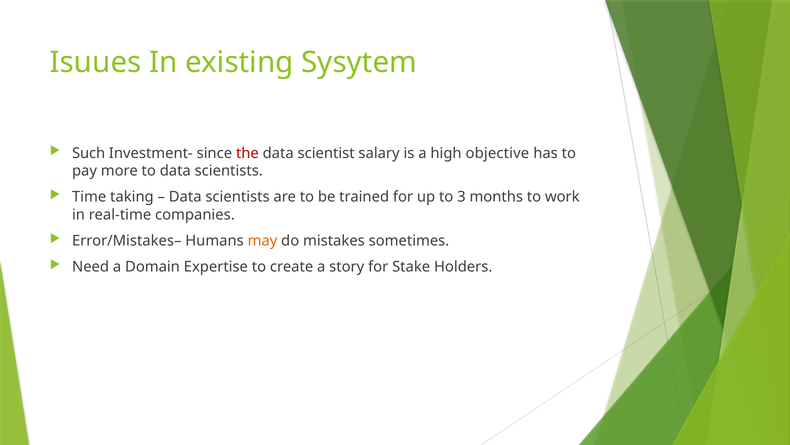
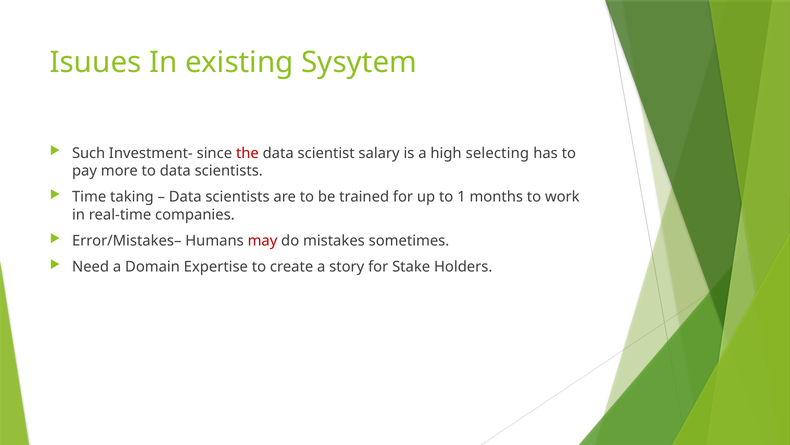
objective: objective -> selecting (497, 153)
3: 3 -> 1 (461, 197)
may colour: orange -> red (262, 240)
